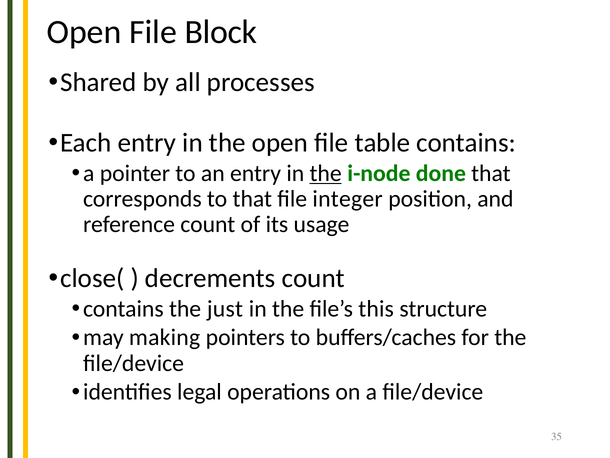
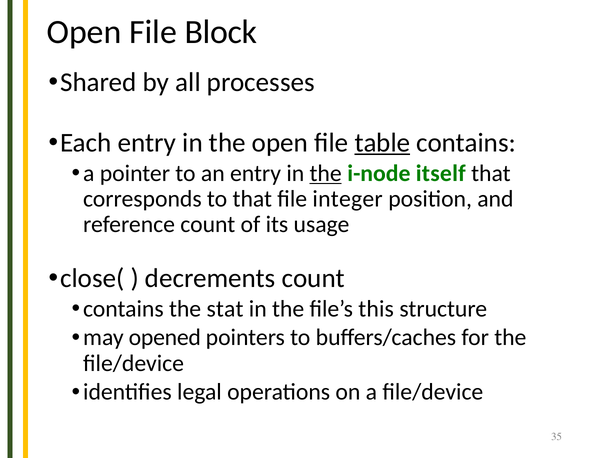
table underline: none -> present (382, 142)
done: done -> itself (441, 173)
just: just -> stat (225, 308)
making: making -> opened (165, 337)
